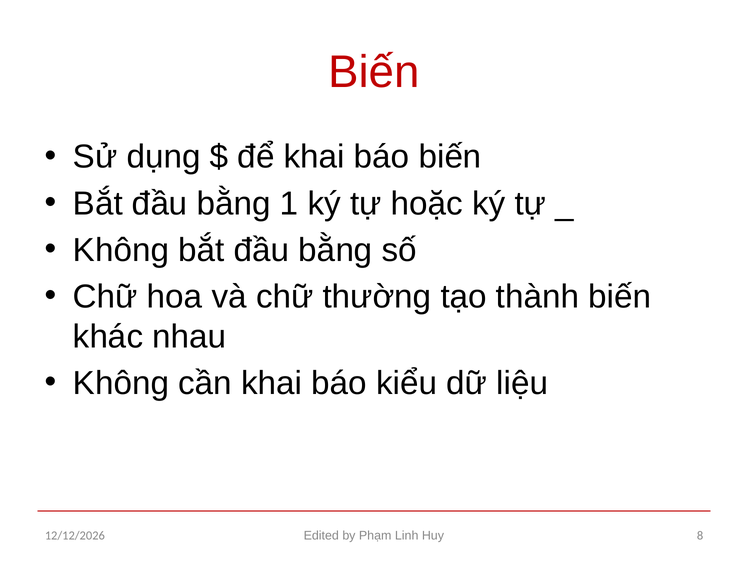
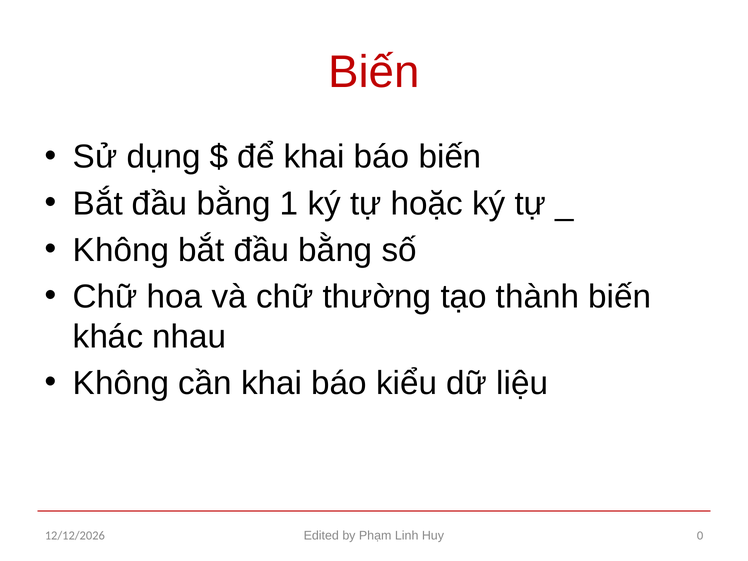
8: 8 -> 0 (700, 536)
